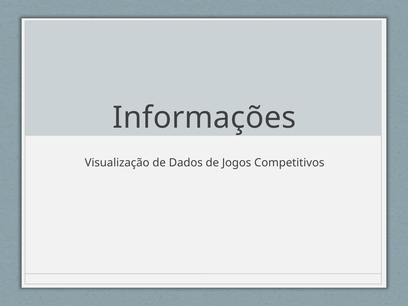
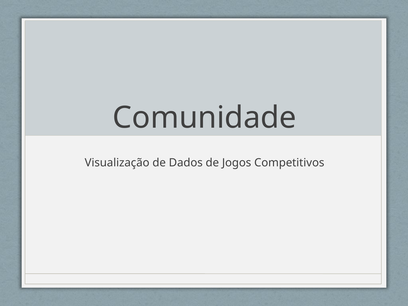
Informações: Informações -> Comunidade (205, 118)
